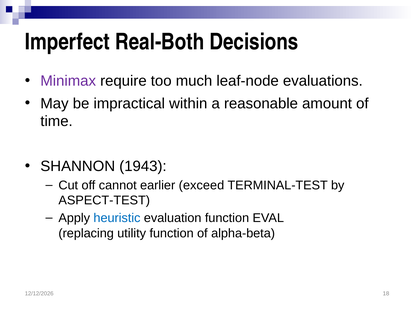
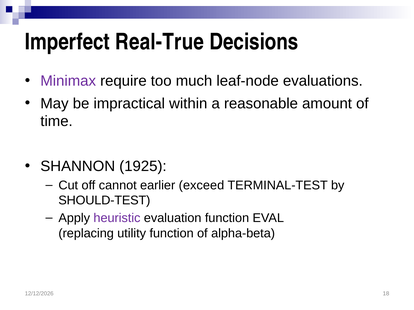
Real-Both: Real-Both -> Real-True (160, 42)
1943: 1943 -> 1925 (143, 167)
ASPECT-TEST: ASPECT-TEST -> SHOULD-TEST (104, 201)
heuristic colour: blue -> purple (117, 218)
